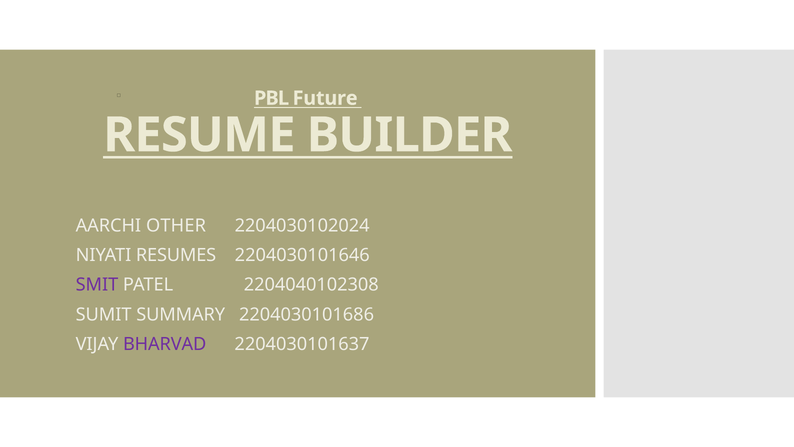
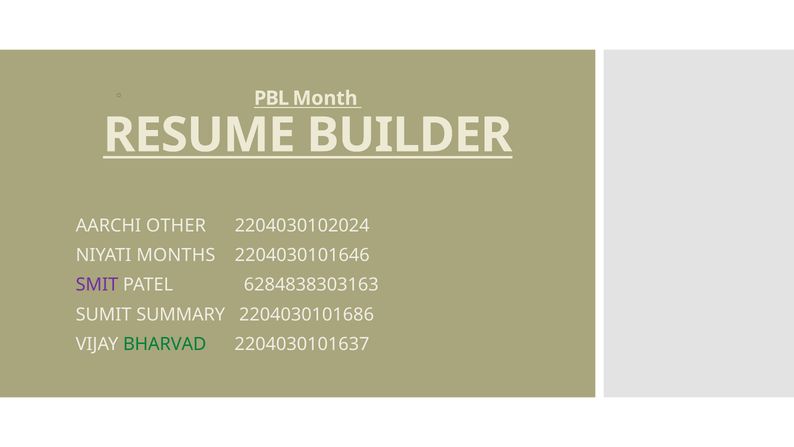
Future: Future -> Month (325, 98)
RESUMES: RESUMES -> MONTHS (176, 255)
2204040102308: 2204040102308 -> 6284838303163 (311, 285)
BHARVAD colour: purple -> green (165, 344)
